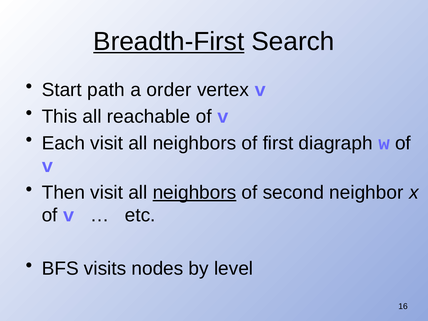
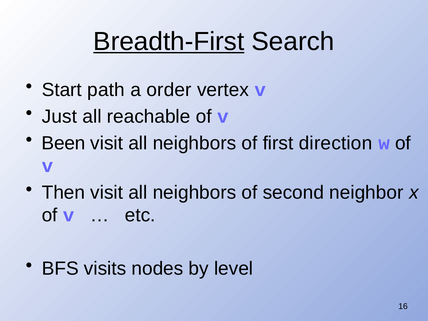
This: This -> Just (59, 116)
Each: Each -> Been (64, 143)
diagraph: diagraph -> direction (336, 143)
neighbors underline: present -> none (194, 193)
